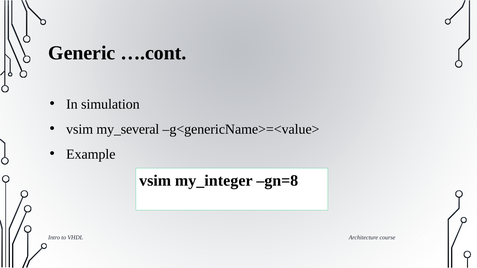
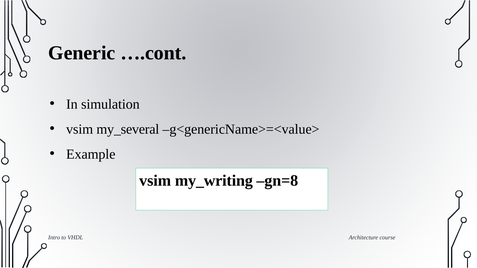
my_integer: my_integer -> my_writing (214, 181)
